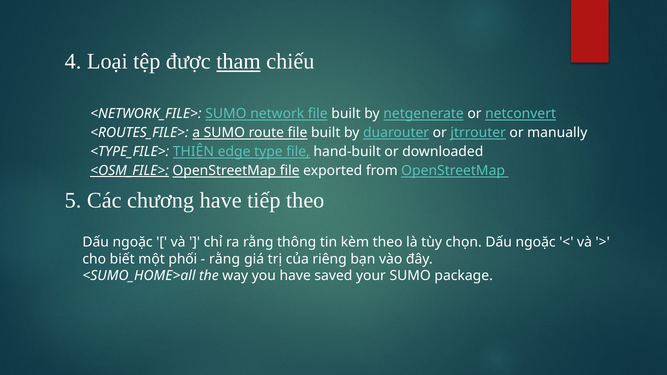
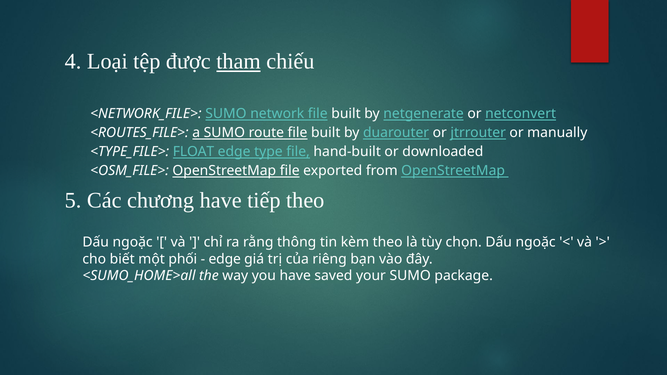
THIỆN: THIỆN -> FLOAT (194, 152)
<OSM_FILE> underline: present -> none (130, 171)
rằng: rằng -> edge (225, 259)
